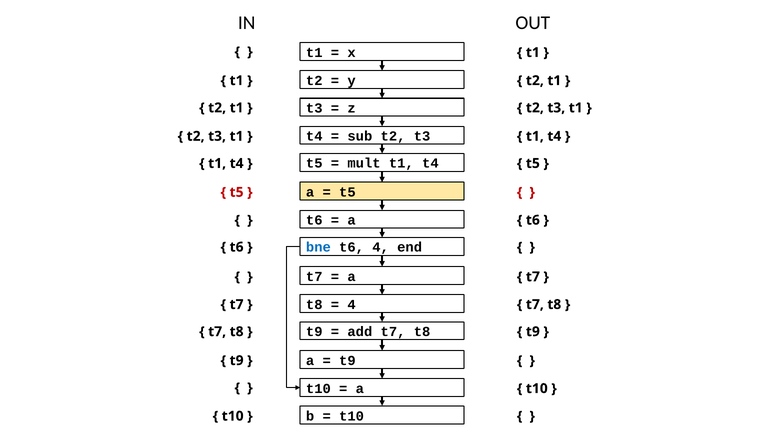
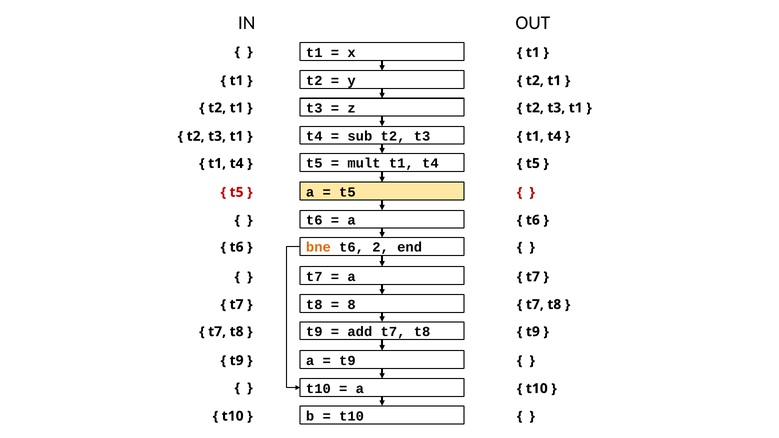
bne colour: blue -> orange (318, 247)
t6 4: 4 -> 2 (381, 247)
4: 4 -> 8 (352, 305)
